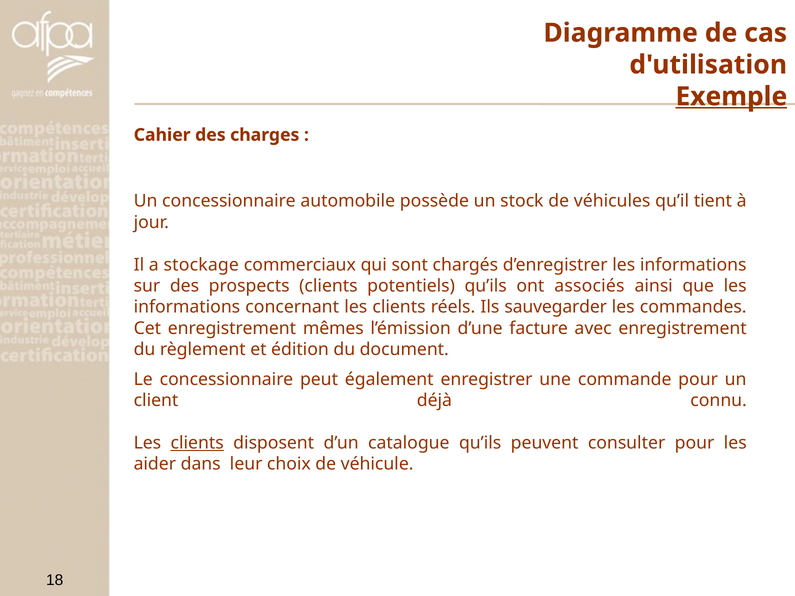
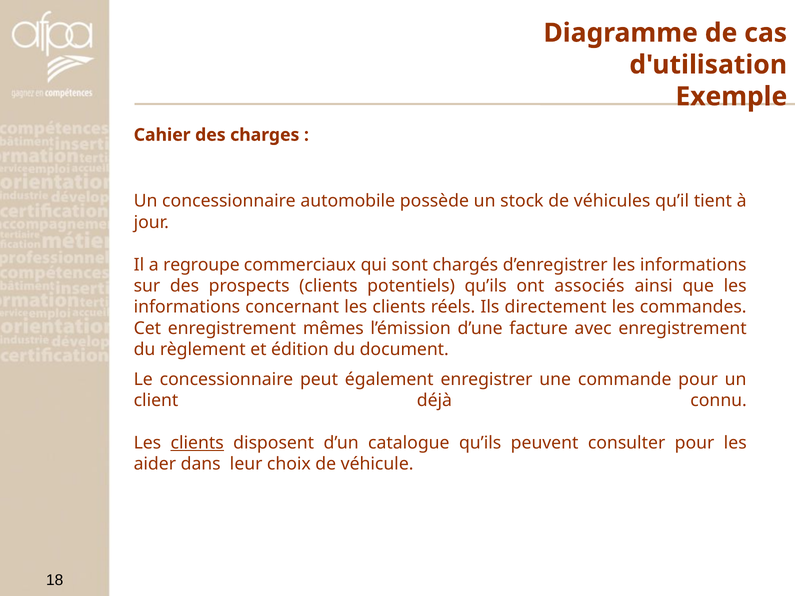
Exemple underline: present -> none (731, 97)
stockage: stockage -> regroupe (201, 265)
sauvegarder: sauvegarder -> directement (556, 307)
